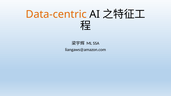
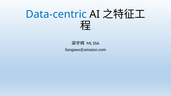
Data-centric colour: orange -> blue (56, 14)
